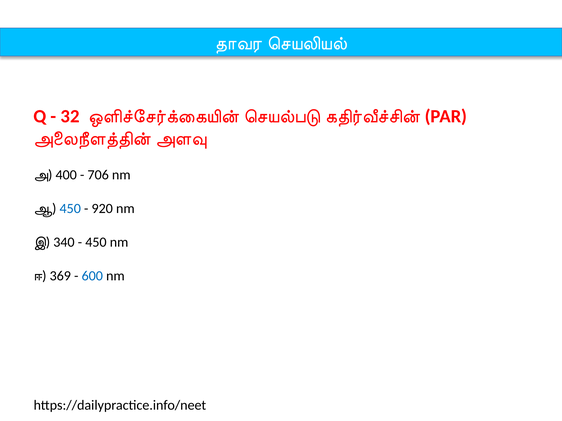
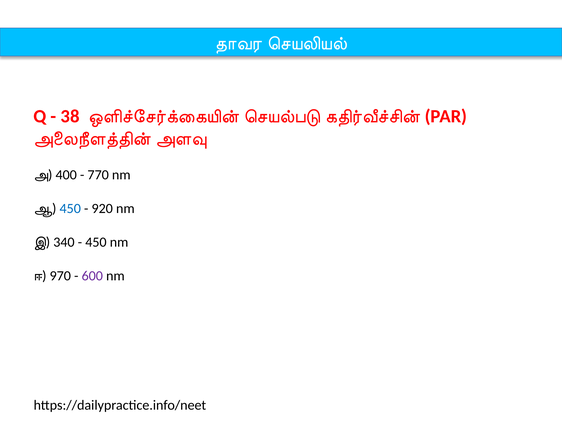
32: 32 -> 38 (70, 116)
706: 706 -> 770 (98, 175)
369: 369 -> 970 (60, 276)
600 colour: blue -> purple (92, 276)
